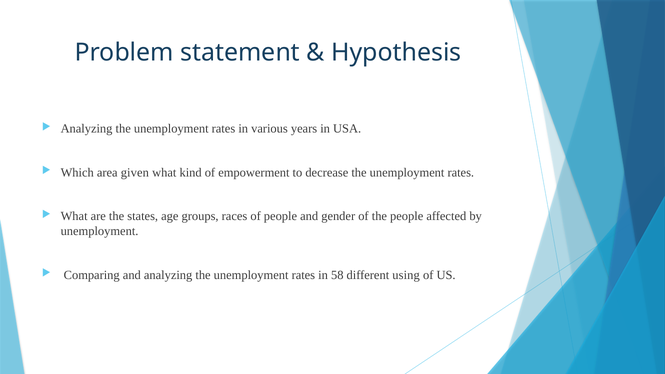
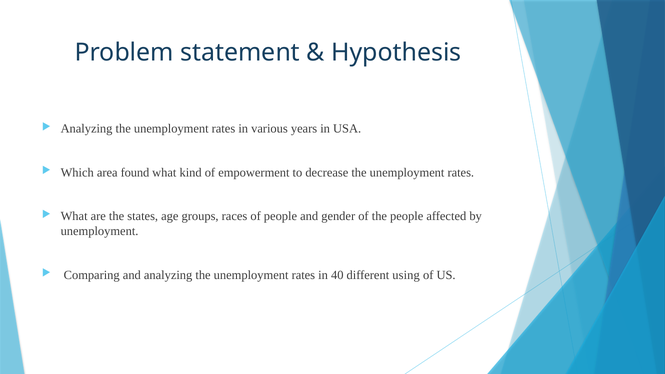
given: given -> found (135, 172)
58: 58 -> 40 (337, 275)
